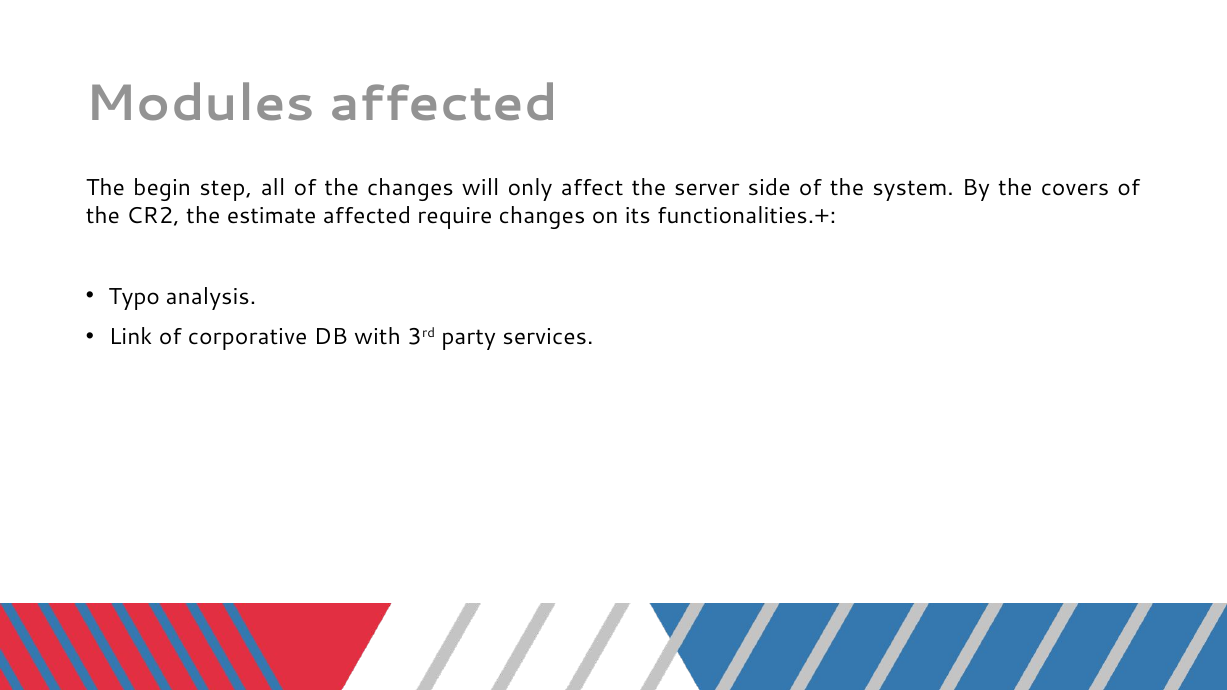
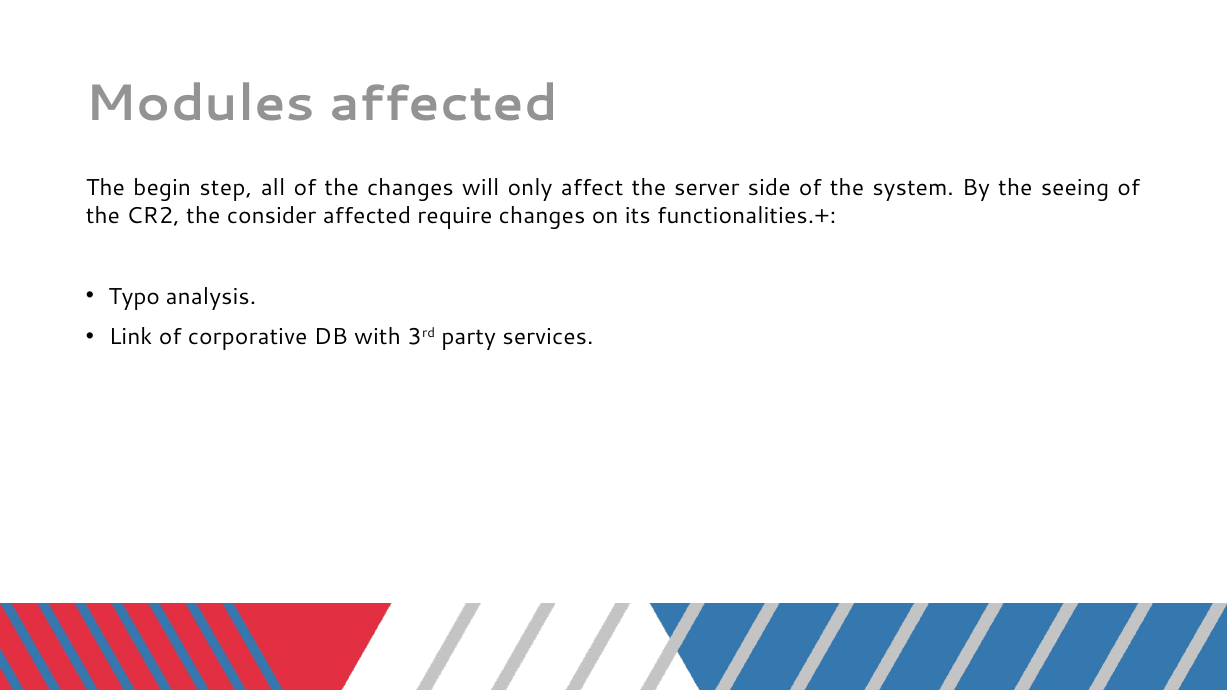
covers: covers -> seeing (1075, 188)
estimate: estimate -> consider (272, 216)
